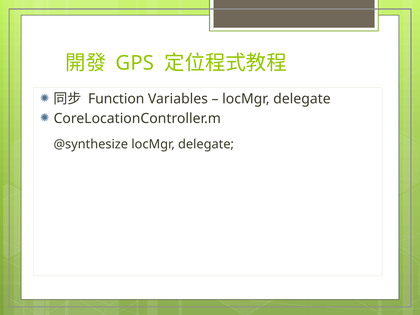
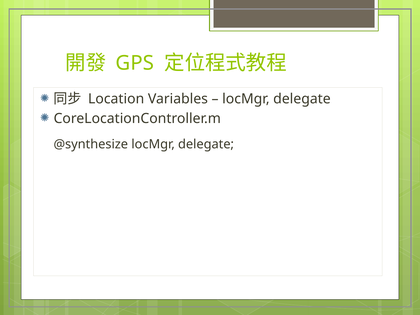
Function: Function -> Location (116, 99)
